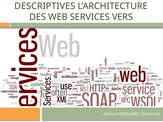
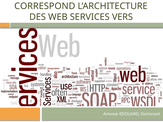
DESCRIPTIVES: DESCRIPTIVES -> CORRESPOND (45, 6)
